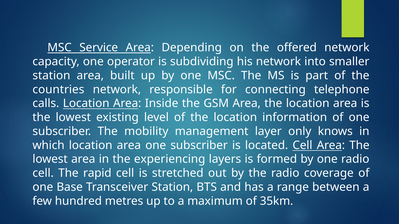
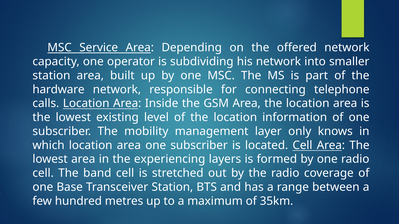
countries: countries -> hardware (59, 90)
rapid: rapid -> band (97, 173)
